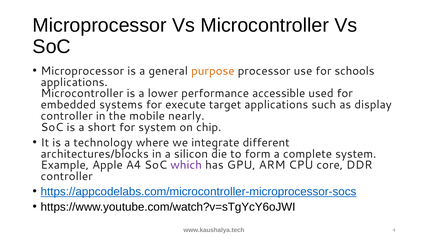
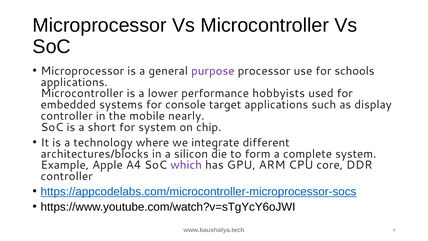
purpose colour: orange -> purple (213, 71)
accessible: accessible -> hobbyists (279, 93)
execute: execute -> console (186, 105)
